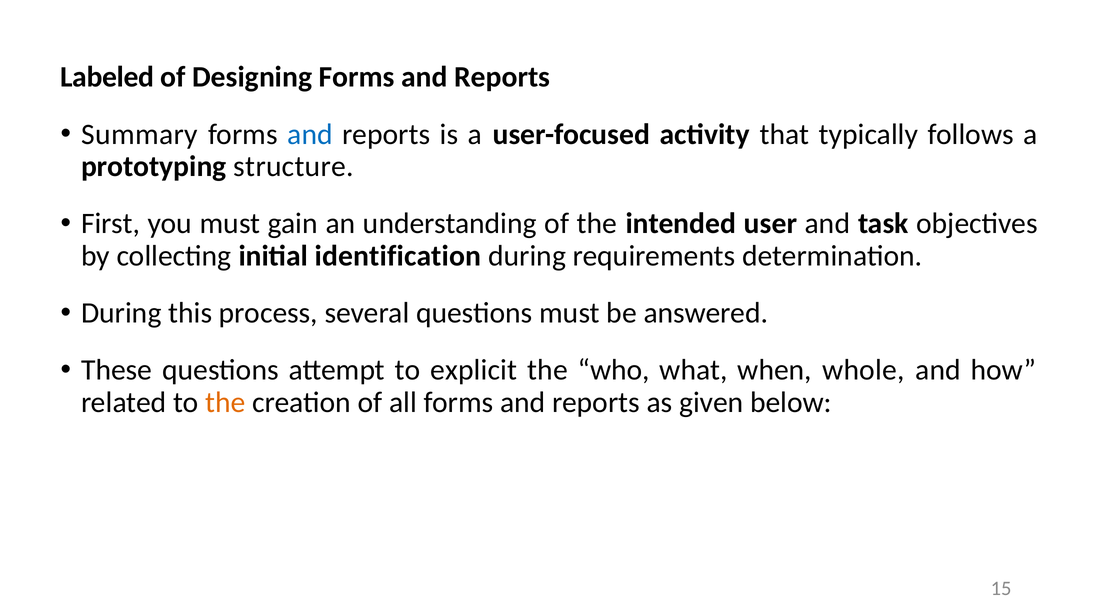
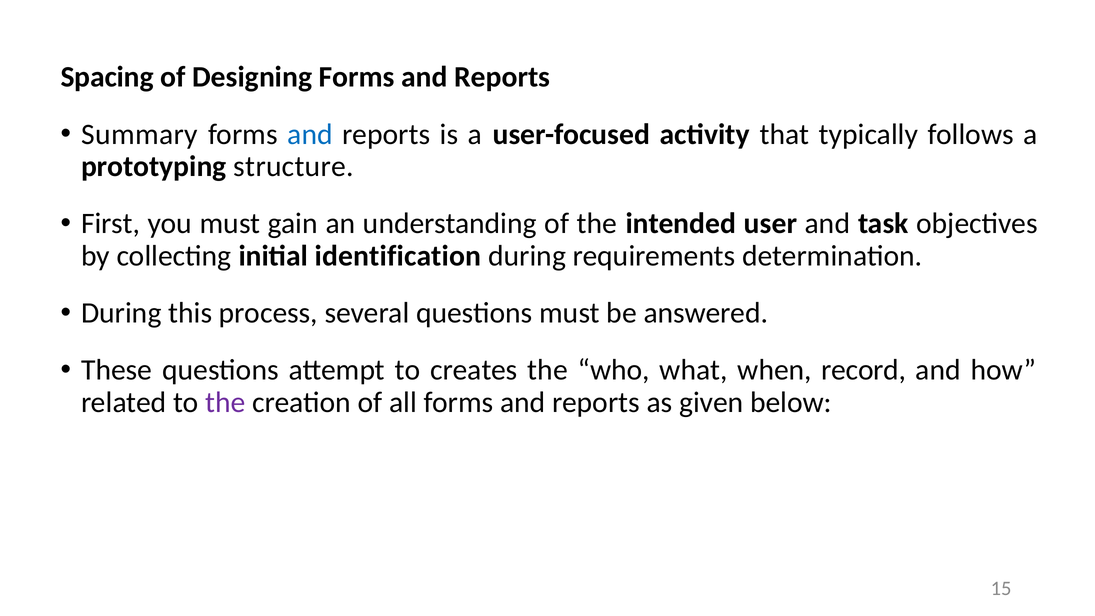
Labeled: Labeled -> Spacing (107, 77)
explicit: explicit -> creates (474, 370)
whole: whole -> record (864, 370)
the colour: orange -> purple (225, 402)
